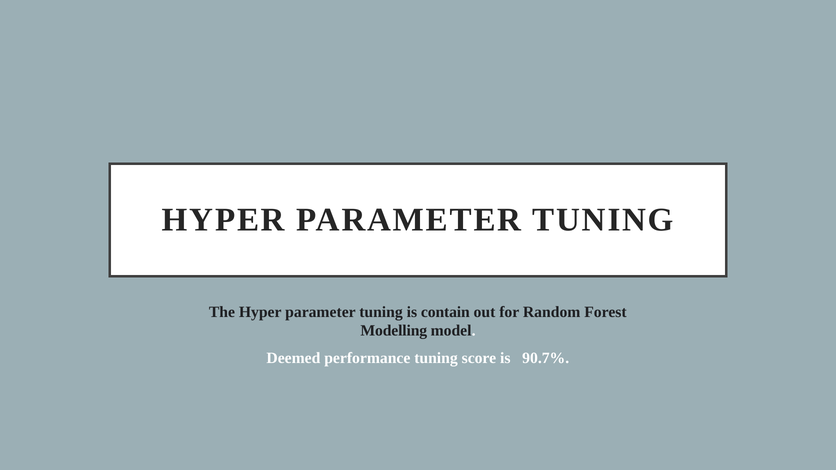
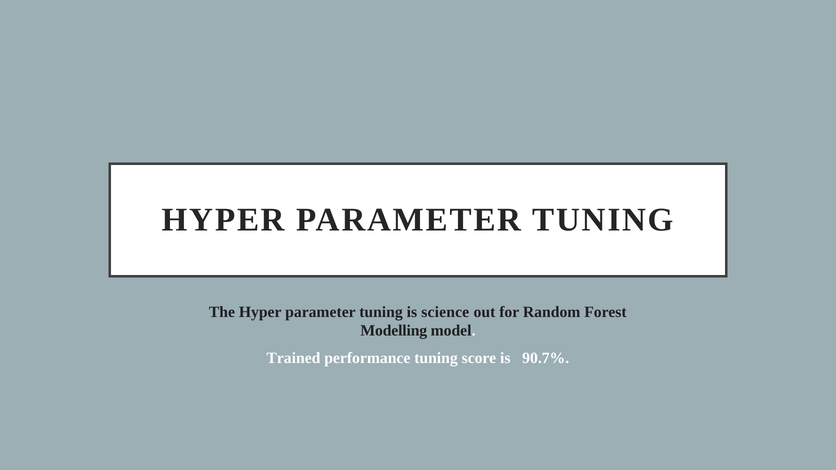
contain: contain -> science (445, 312)
Deemed: Deemed -> Trained (293, 358)
